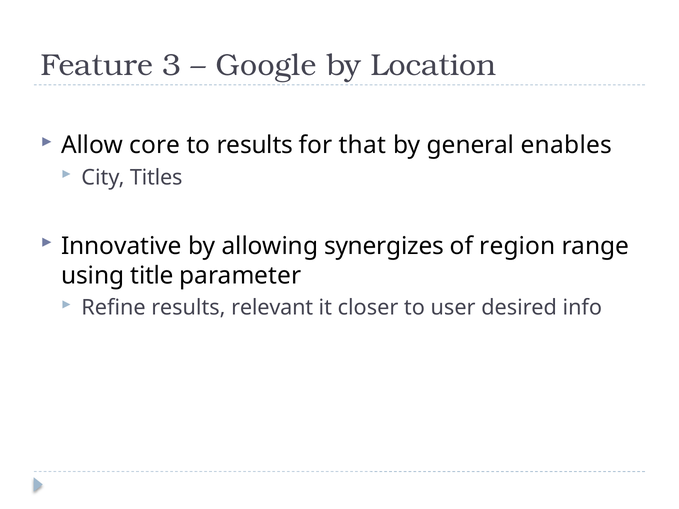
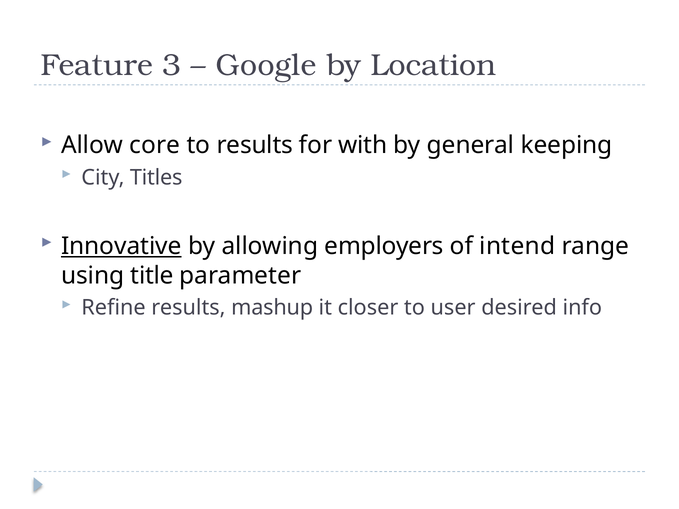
that: that -> with (363, 145)
enables: enables -> keeping (567, 145)
Innovative underline: none -> present (121, 246)
synergizes: synergizes -> employers (384, 246)
region: region -> intend (517, 246)
relevant: relevant -> mashup (272, 308)
